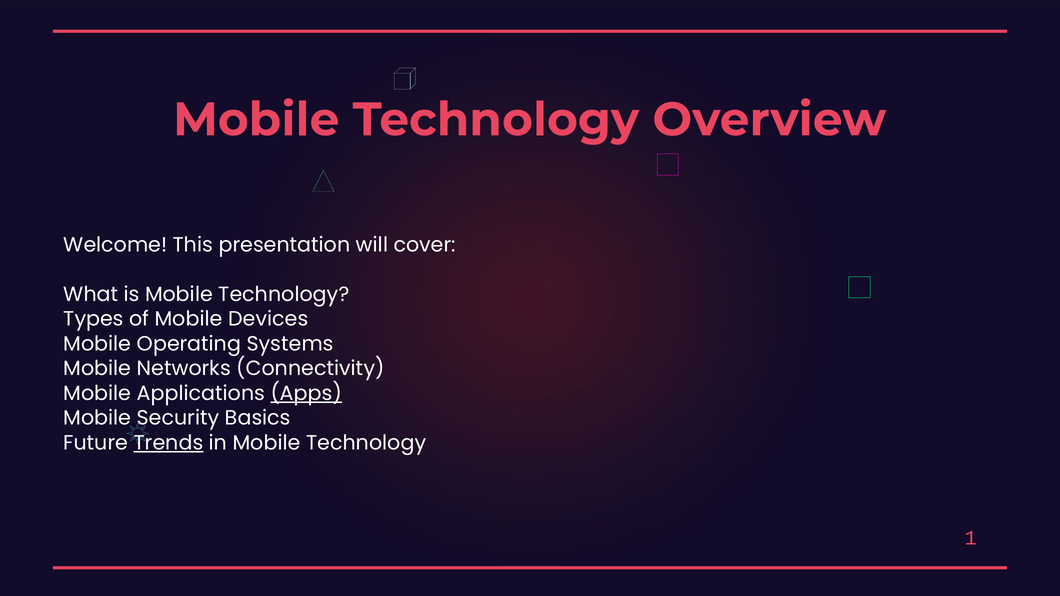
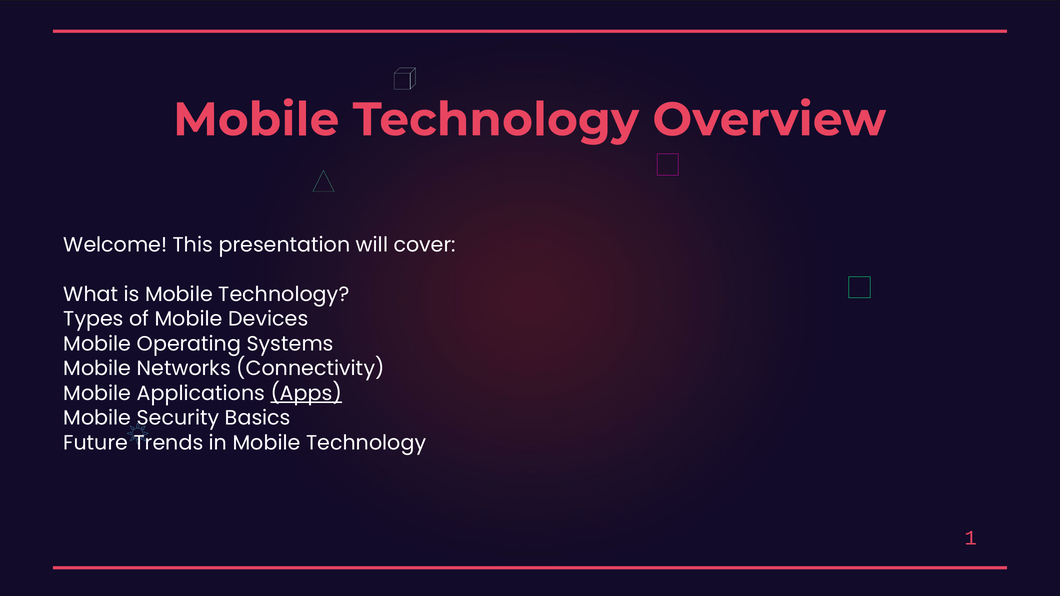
Trends underline: present -> none (169, 443)
